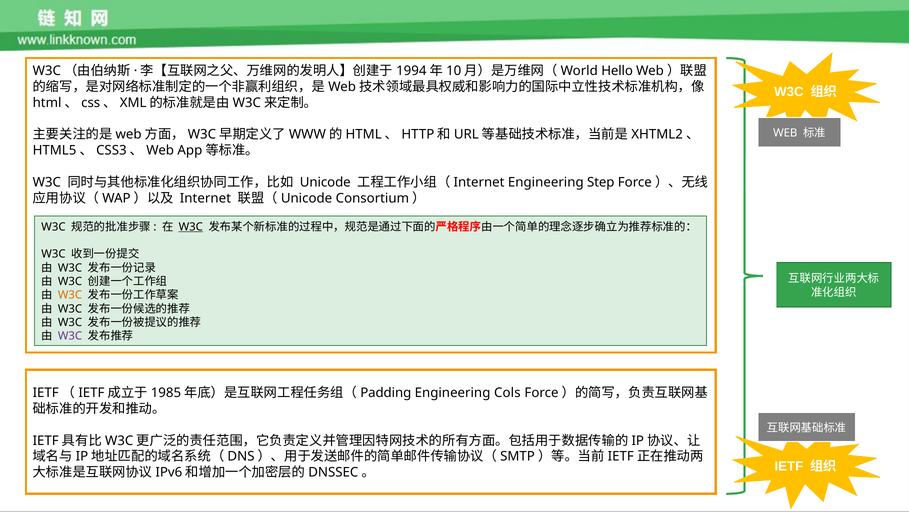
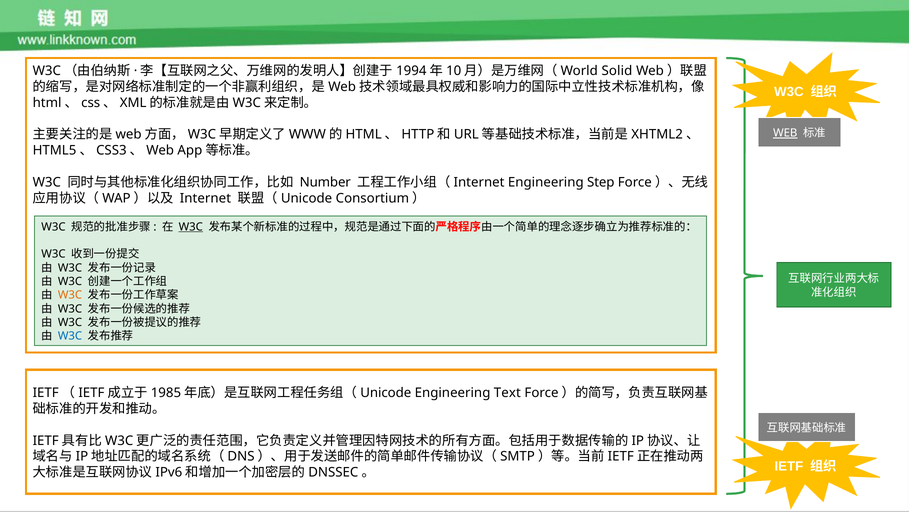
Hello: Hello -> Solid (617, 71)
WEB underline: none -> present (785, 133)
Unicode: Unicode -> Number (325, 182)
W3C colour: purple -> blue (70, 336)
Padding: Padding -> Unicode (386, 392)
Cols: Cols -> Text (507, 392)
